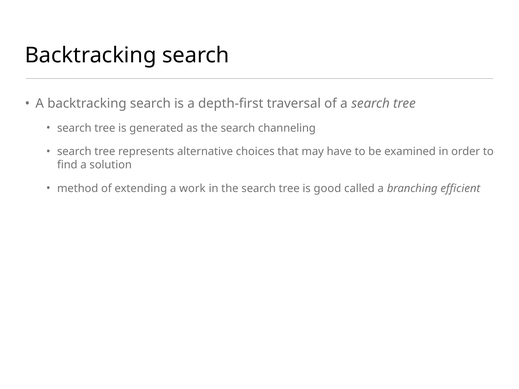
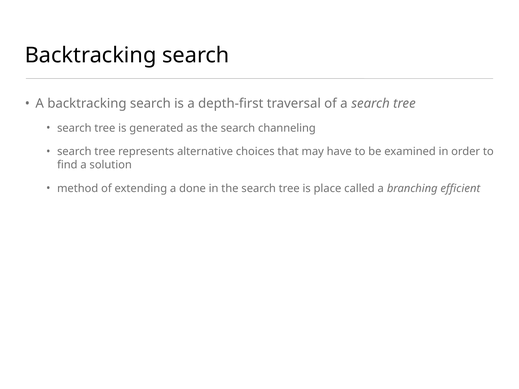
work: work -> done (192, 189)
good: good -> place (327, 189)
